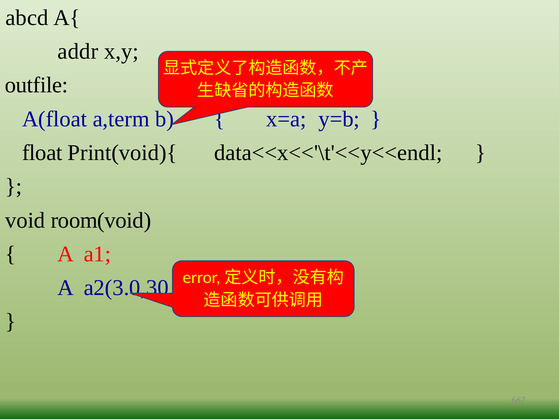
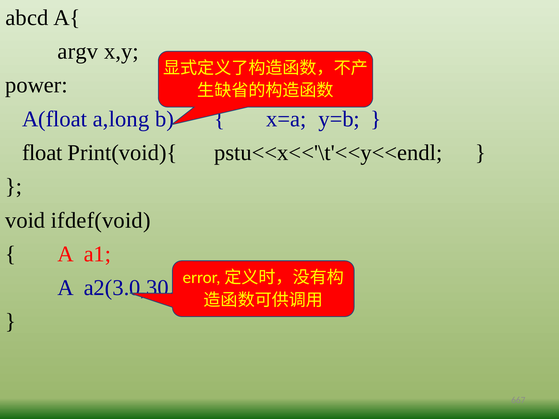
addr: addr -> argv (78, 51)
outfile: outfile -> power (36, 85)
a,term: a,term -> a,long (121, 119)
data<<x<<'\t'<<y<<endl: data<<x<<'\t'<<y<<endl -> pstu<<x<<'\t'<<y<<endl (328, 153)
room(void: room(void -> ifdef(void (101, 220)
